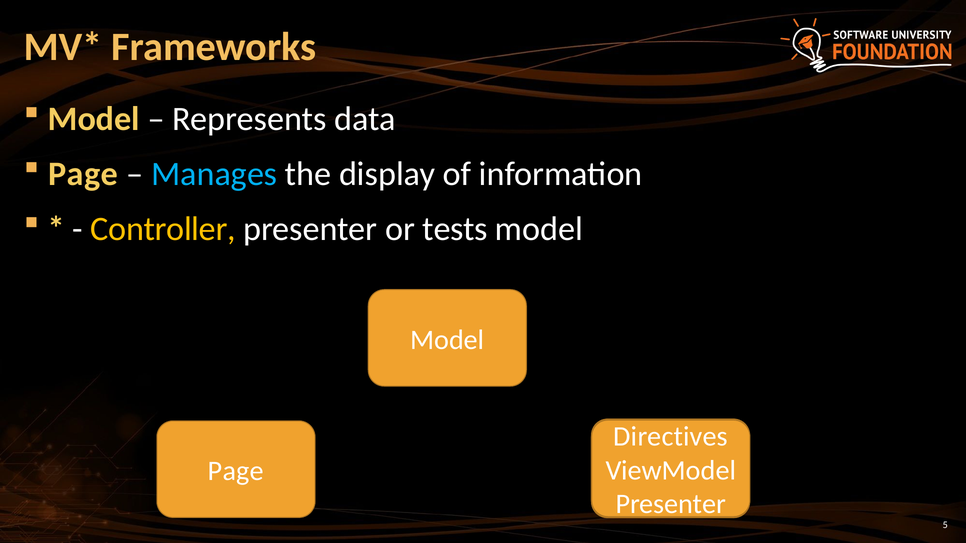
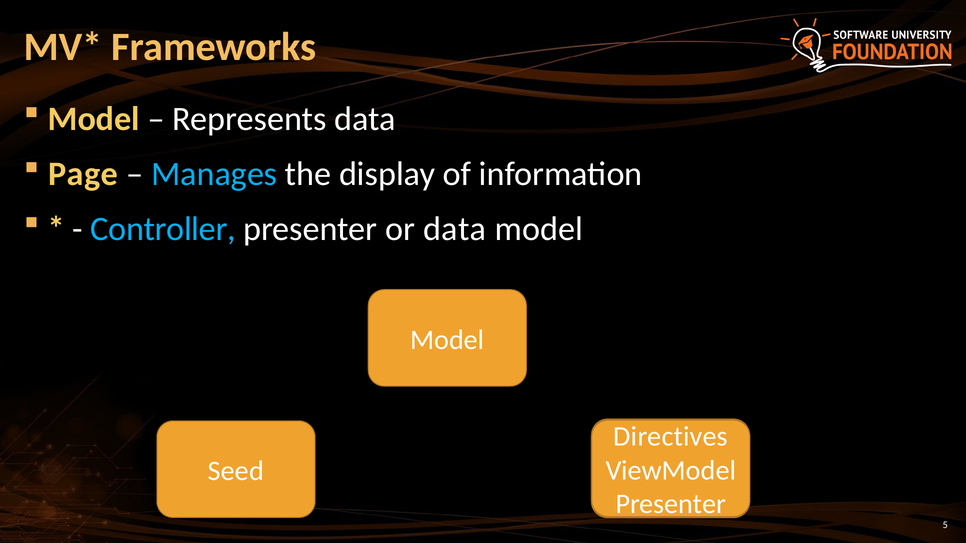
Controller colour: yellow -> light blue (163, 229)
or tests: tests -> data (455, 229)
Page: Page -> Seed (236, 472)
